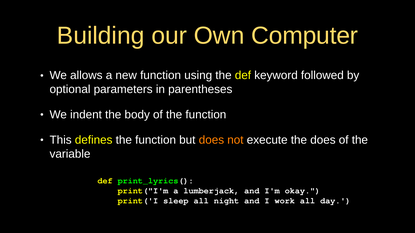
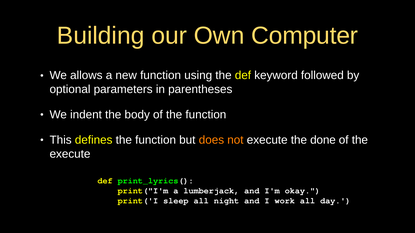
the does: does -> done (323, 140)
variable: variable -> execute (70, 154)
